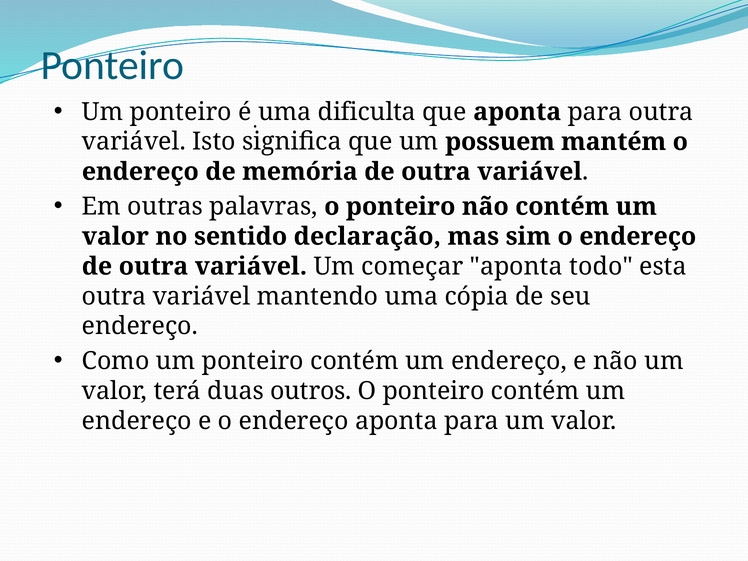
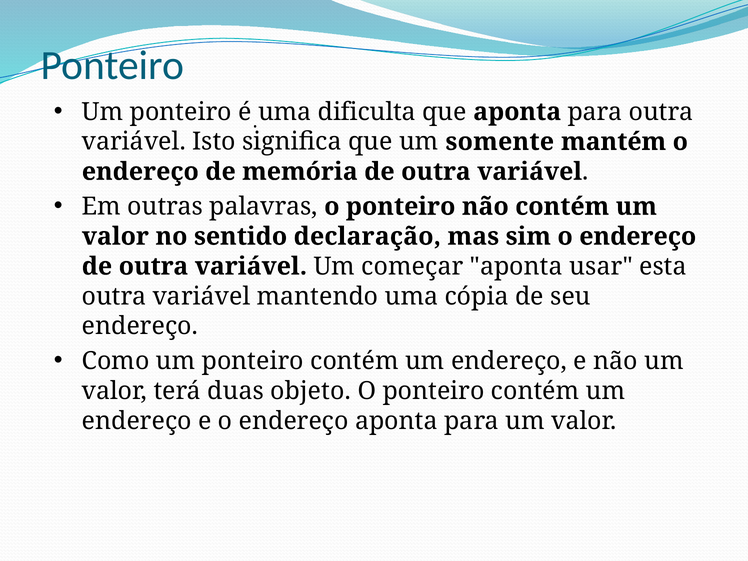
possuem: possuem -> somente (500, 142)
todo: todo -> usar (601, 266)
outros: outros -> objeto (311, 391)
